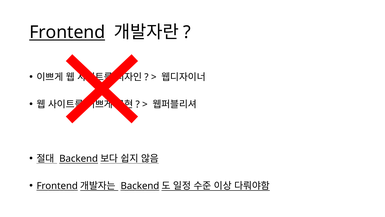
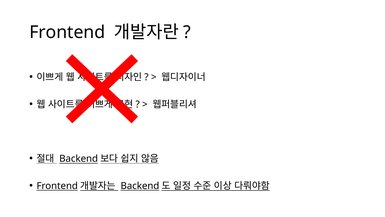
Frontend underline: present -> none (67, 32)
